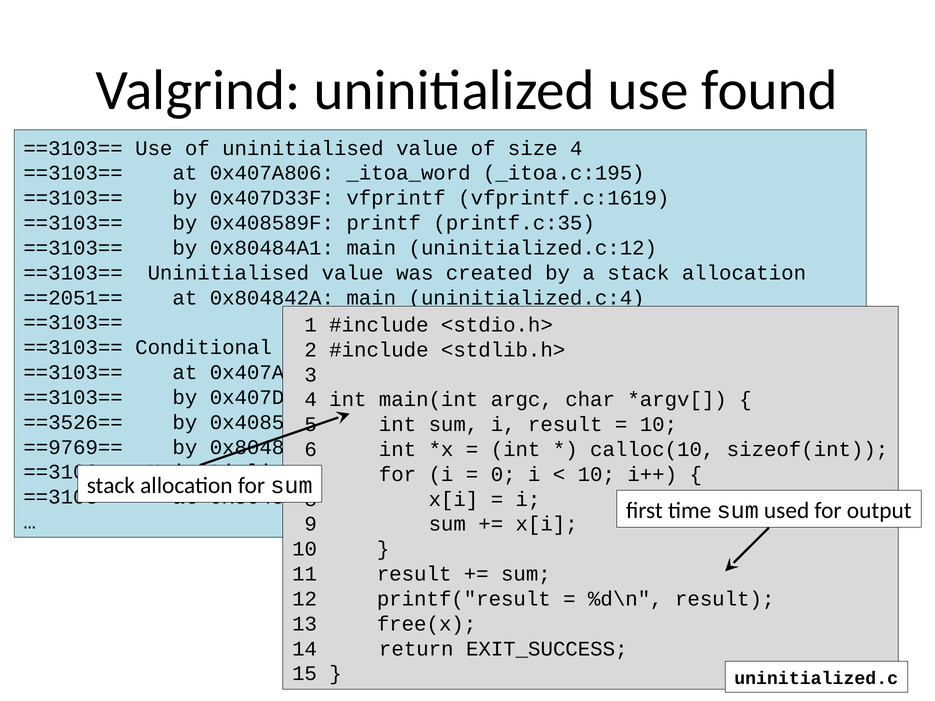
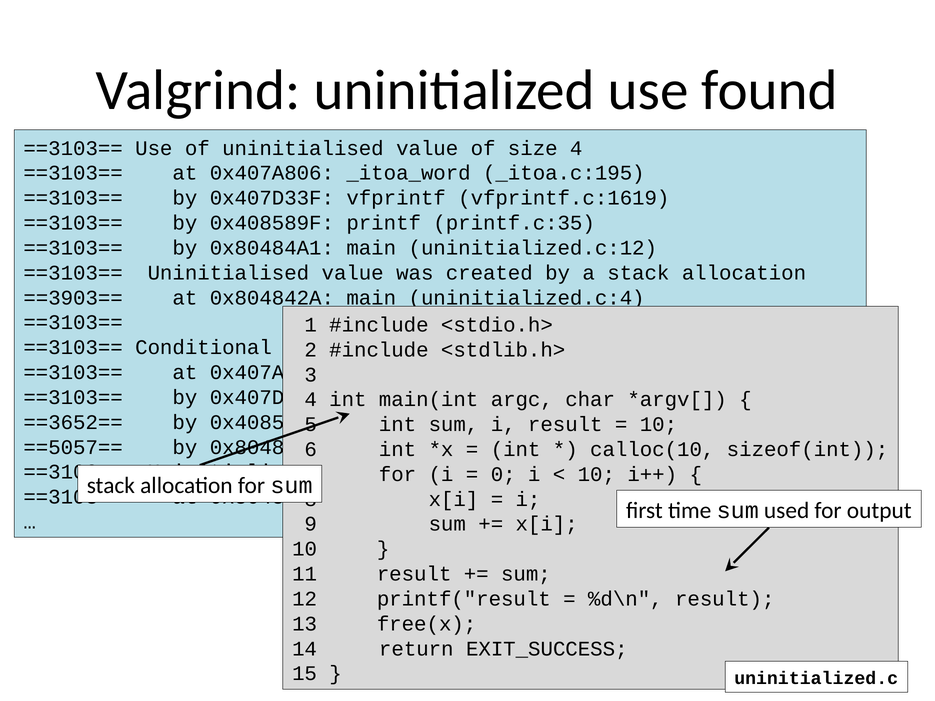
==2051==: ==2051== -> ==3903== (73, 298)
==3526==: ==3526== -> ==3652== (73, 422)
==9769==: ==9769== -> ==5057== (73, 447)
